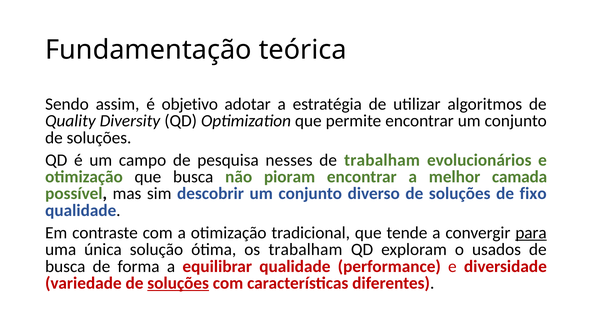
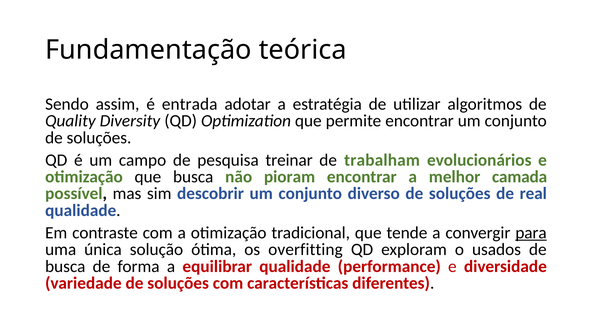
objetivo: objetivo -> entrada (190, 104)
nesses: nesses -> treinar (289, 160)
fixo: fixo -> real (533, 194)
os trabalham: trabalham -> overfitting (305, 250)
soluções underline: present -> none (178, 283)
